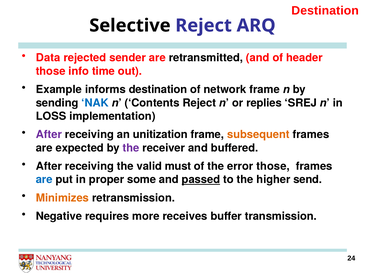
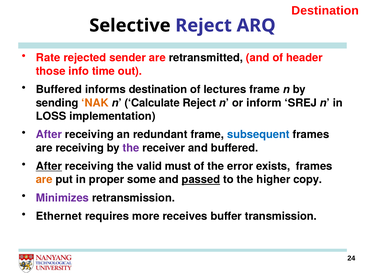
Data: Data -> Rate (48, 58)
Example: Example -> Buffered (59, 90)
network: network -> lectures (225, 90)
NAK colour: blue -> orange (95, 103)
Contents: Contents -> Calculate (152, 103)
replies: replies -> inform (264, 103)
unitization: unitization -> redundant (160, 135)
subsequent colour: orange -> blue (258, 135)
are expected: expected -> receiving (80, 148)
After underline: none -> present (49, 167)
error those: those -> exists (273, 167)
are colour: blue -> orange (44, 180)
send: send -> copy (308, 180)
Minimizes colour: orange -> purple (62, 198)
Negative: Negative -> Ethernet (59, 217)
